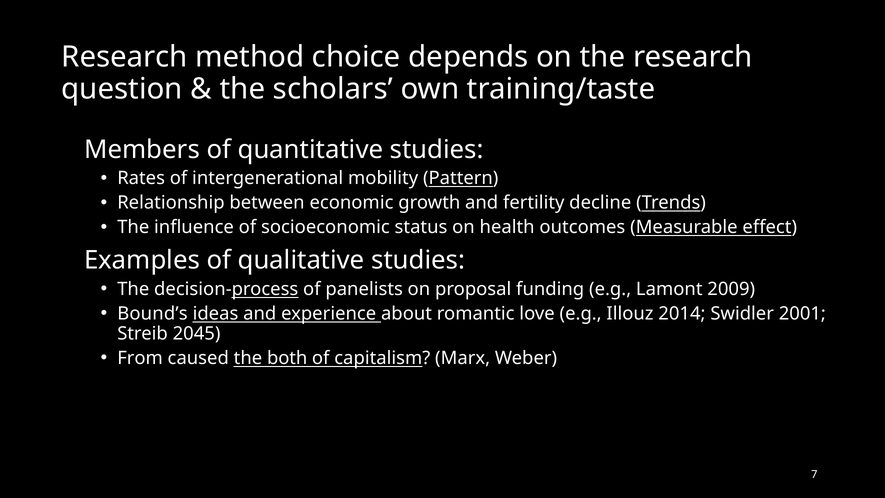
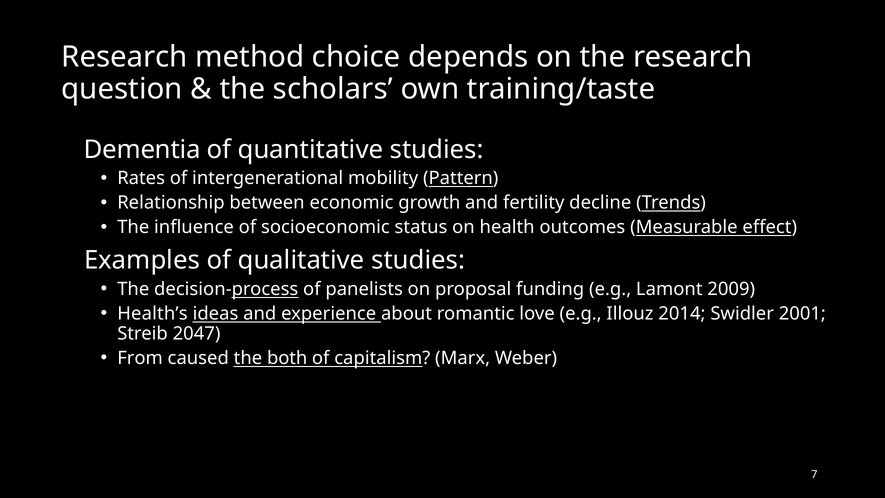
Members: Members -> Dementia (142, 150)
Bound’s: Bound’s -> Health’s (152, 313)
2045: 2045 -> 2047 (197, 333)
